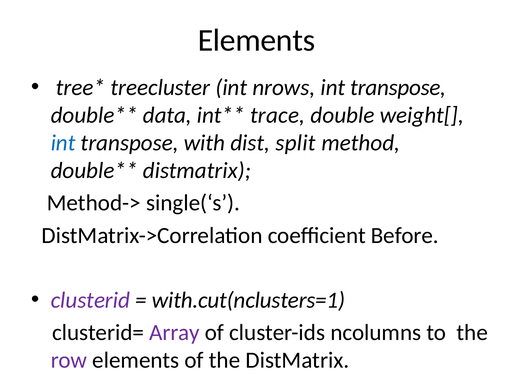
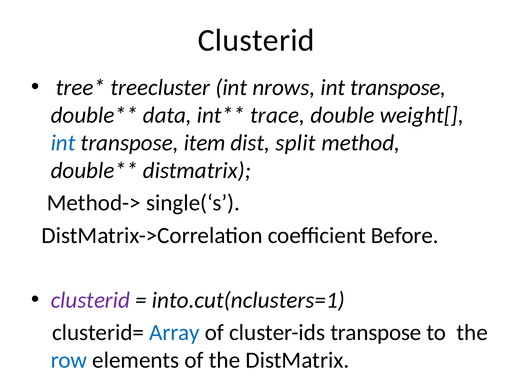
Elements: Elements -> Clusterid (256, 40)
with: with -> item (205, 143)
with.cut(nclusters=1: with.cut(nclusters=1 -> into.cut(nclusters=1 (248, 300)
Array colour: purple -> blue (174, 332)
cluster-ids ncolumns: ncolumns -> transpose (376, 332)
row colour: purple -> blue (69, 360)
